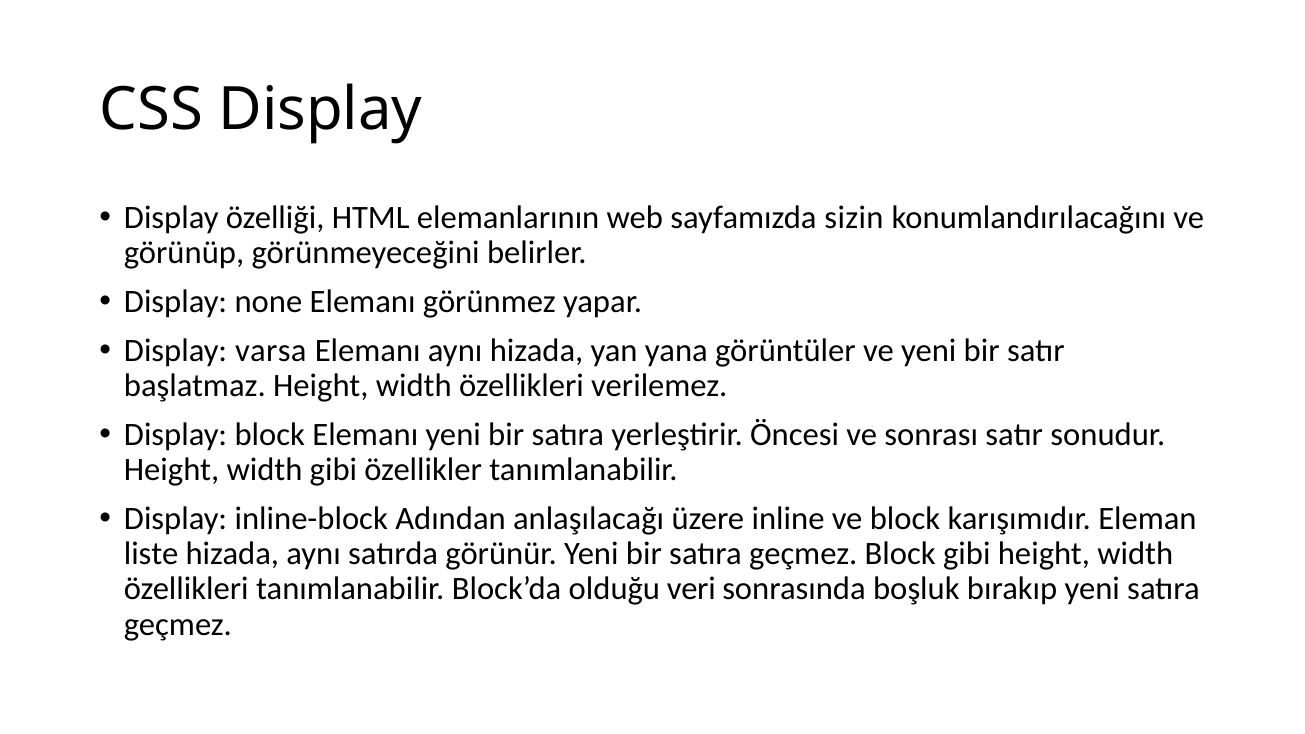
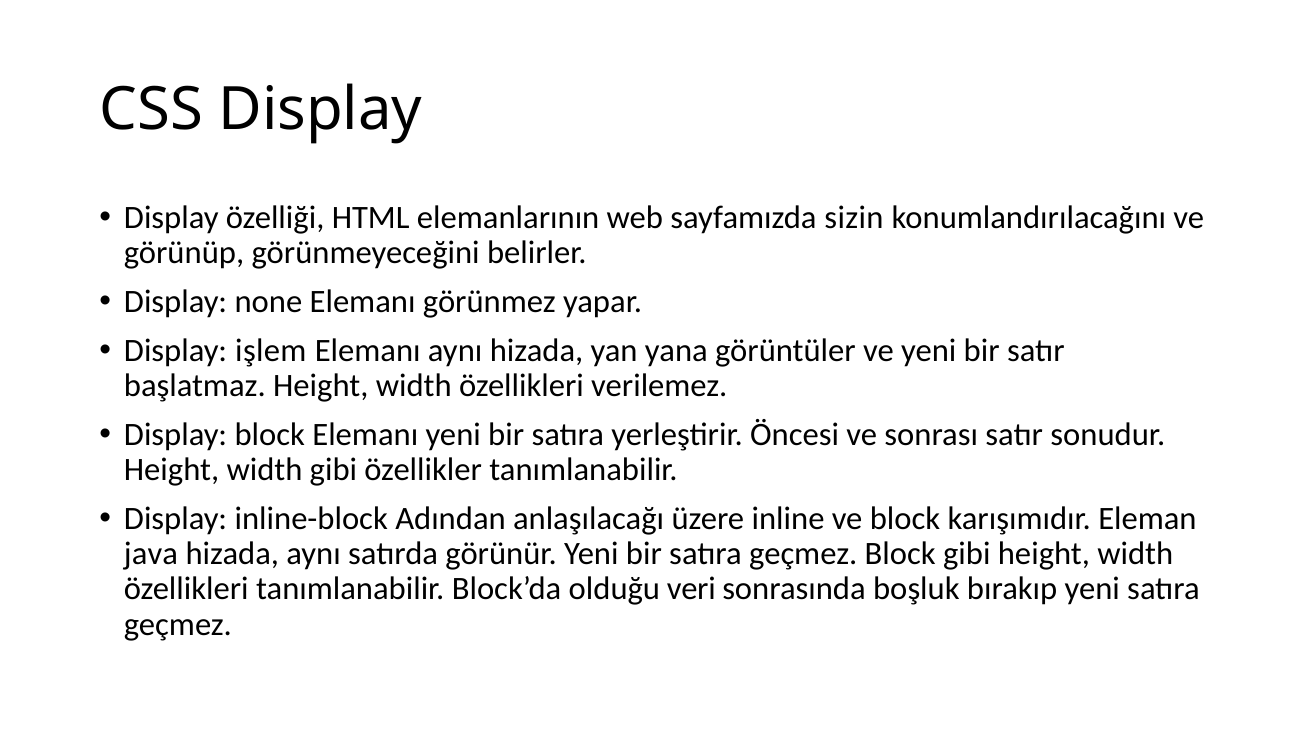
varsa: varsa -> işlem (271, 351)
liste: liste -> java (151, 554)
